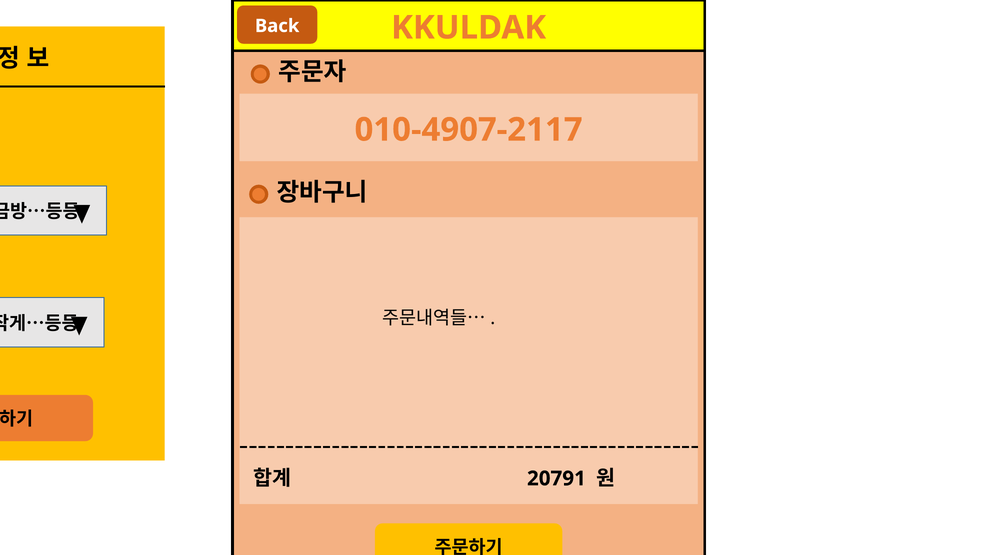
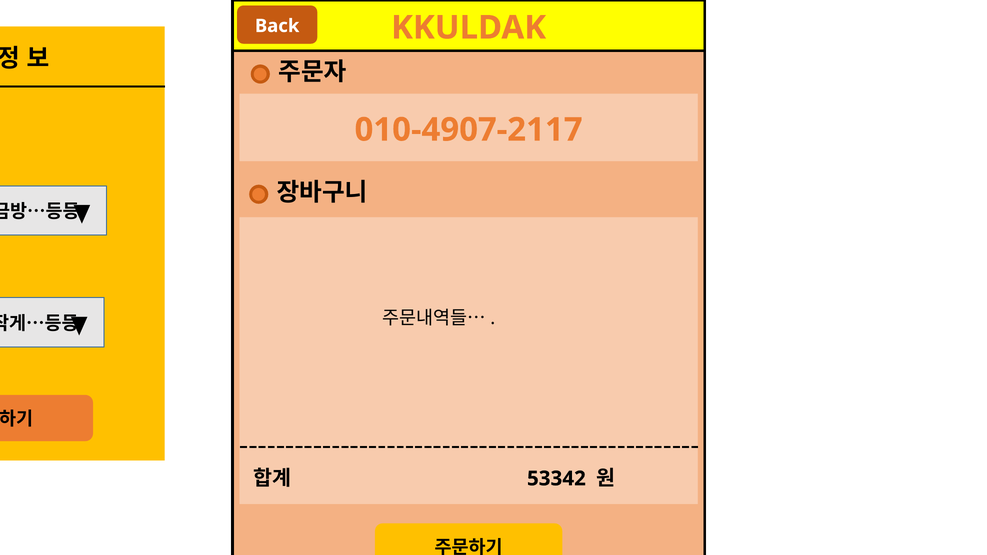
20791: 20791 -> 53342 (556, 479)
